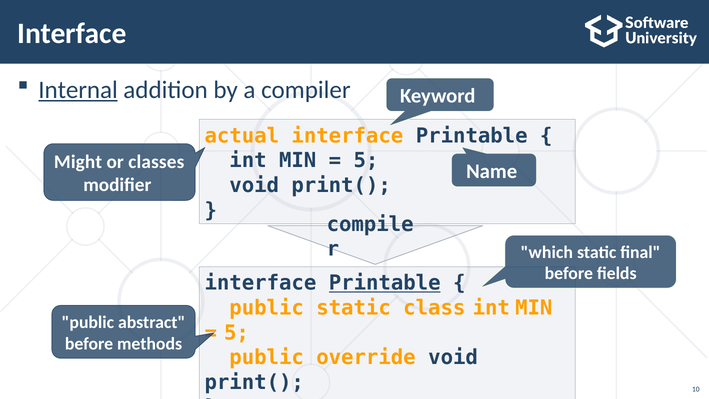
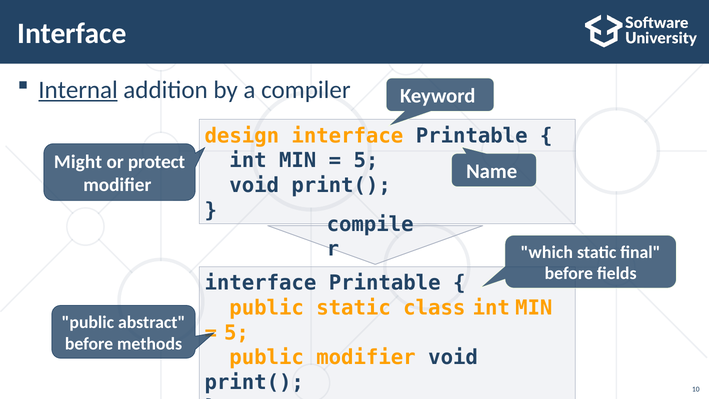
actual: actual -> design (242, 136)
classes: classes -> protect (157, 162)
Printable underline: present -> none (385, 283)
public override: override -> modifier (366, 357)
